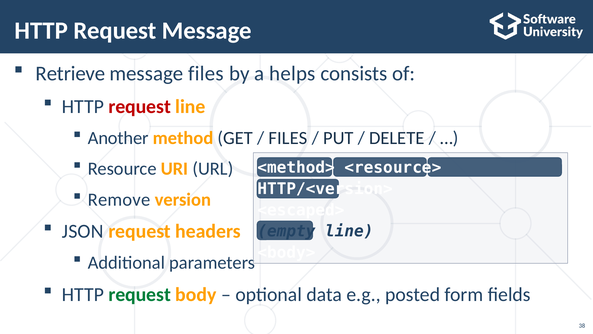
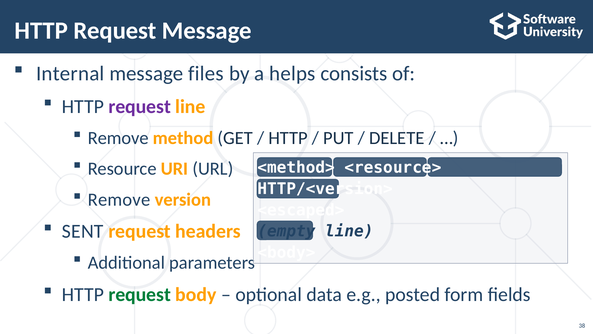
Retrieve: Retrieve -> Internal (70, 73)
request colour: red -> purple (140, 106)
Another: Another -> Remove (118, 138)
FILES: FILES -> HTTP (288, 138)
JSON: JSON -> SENT (83, 231)
